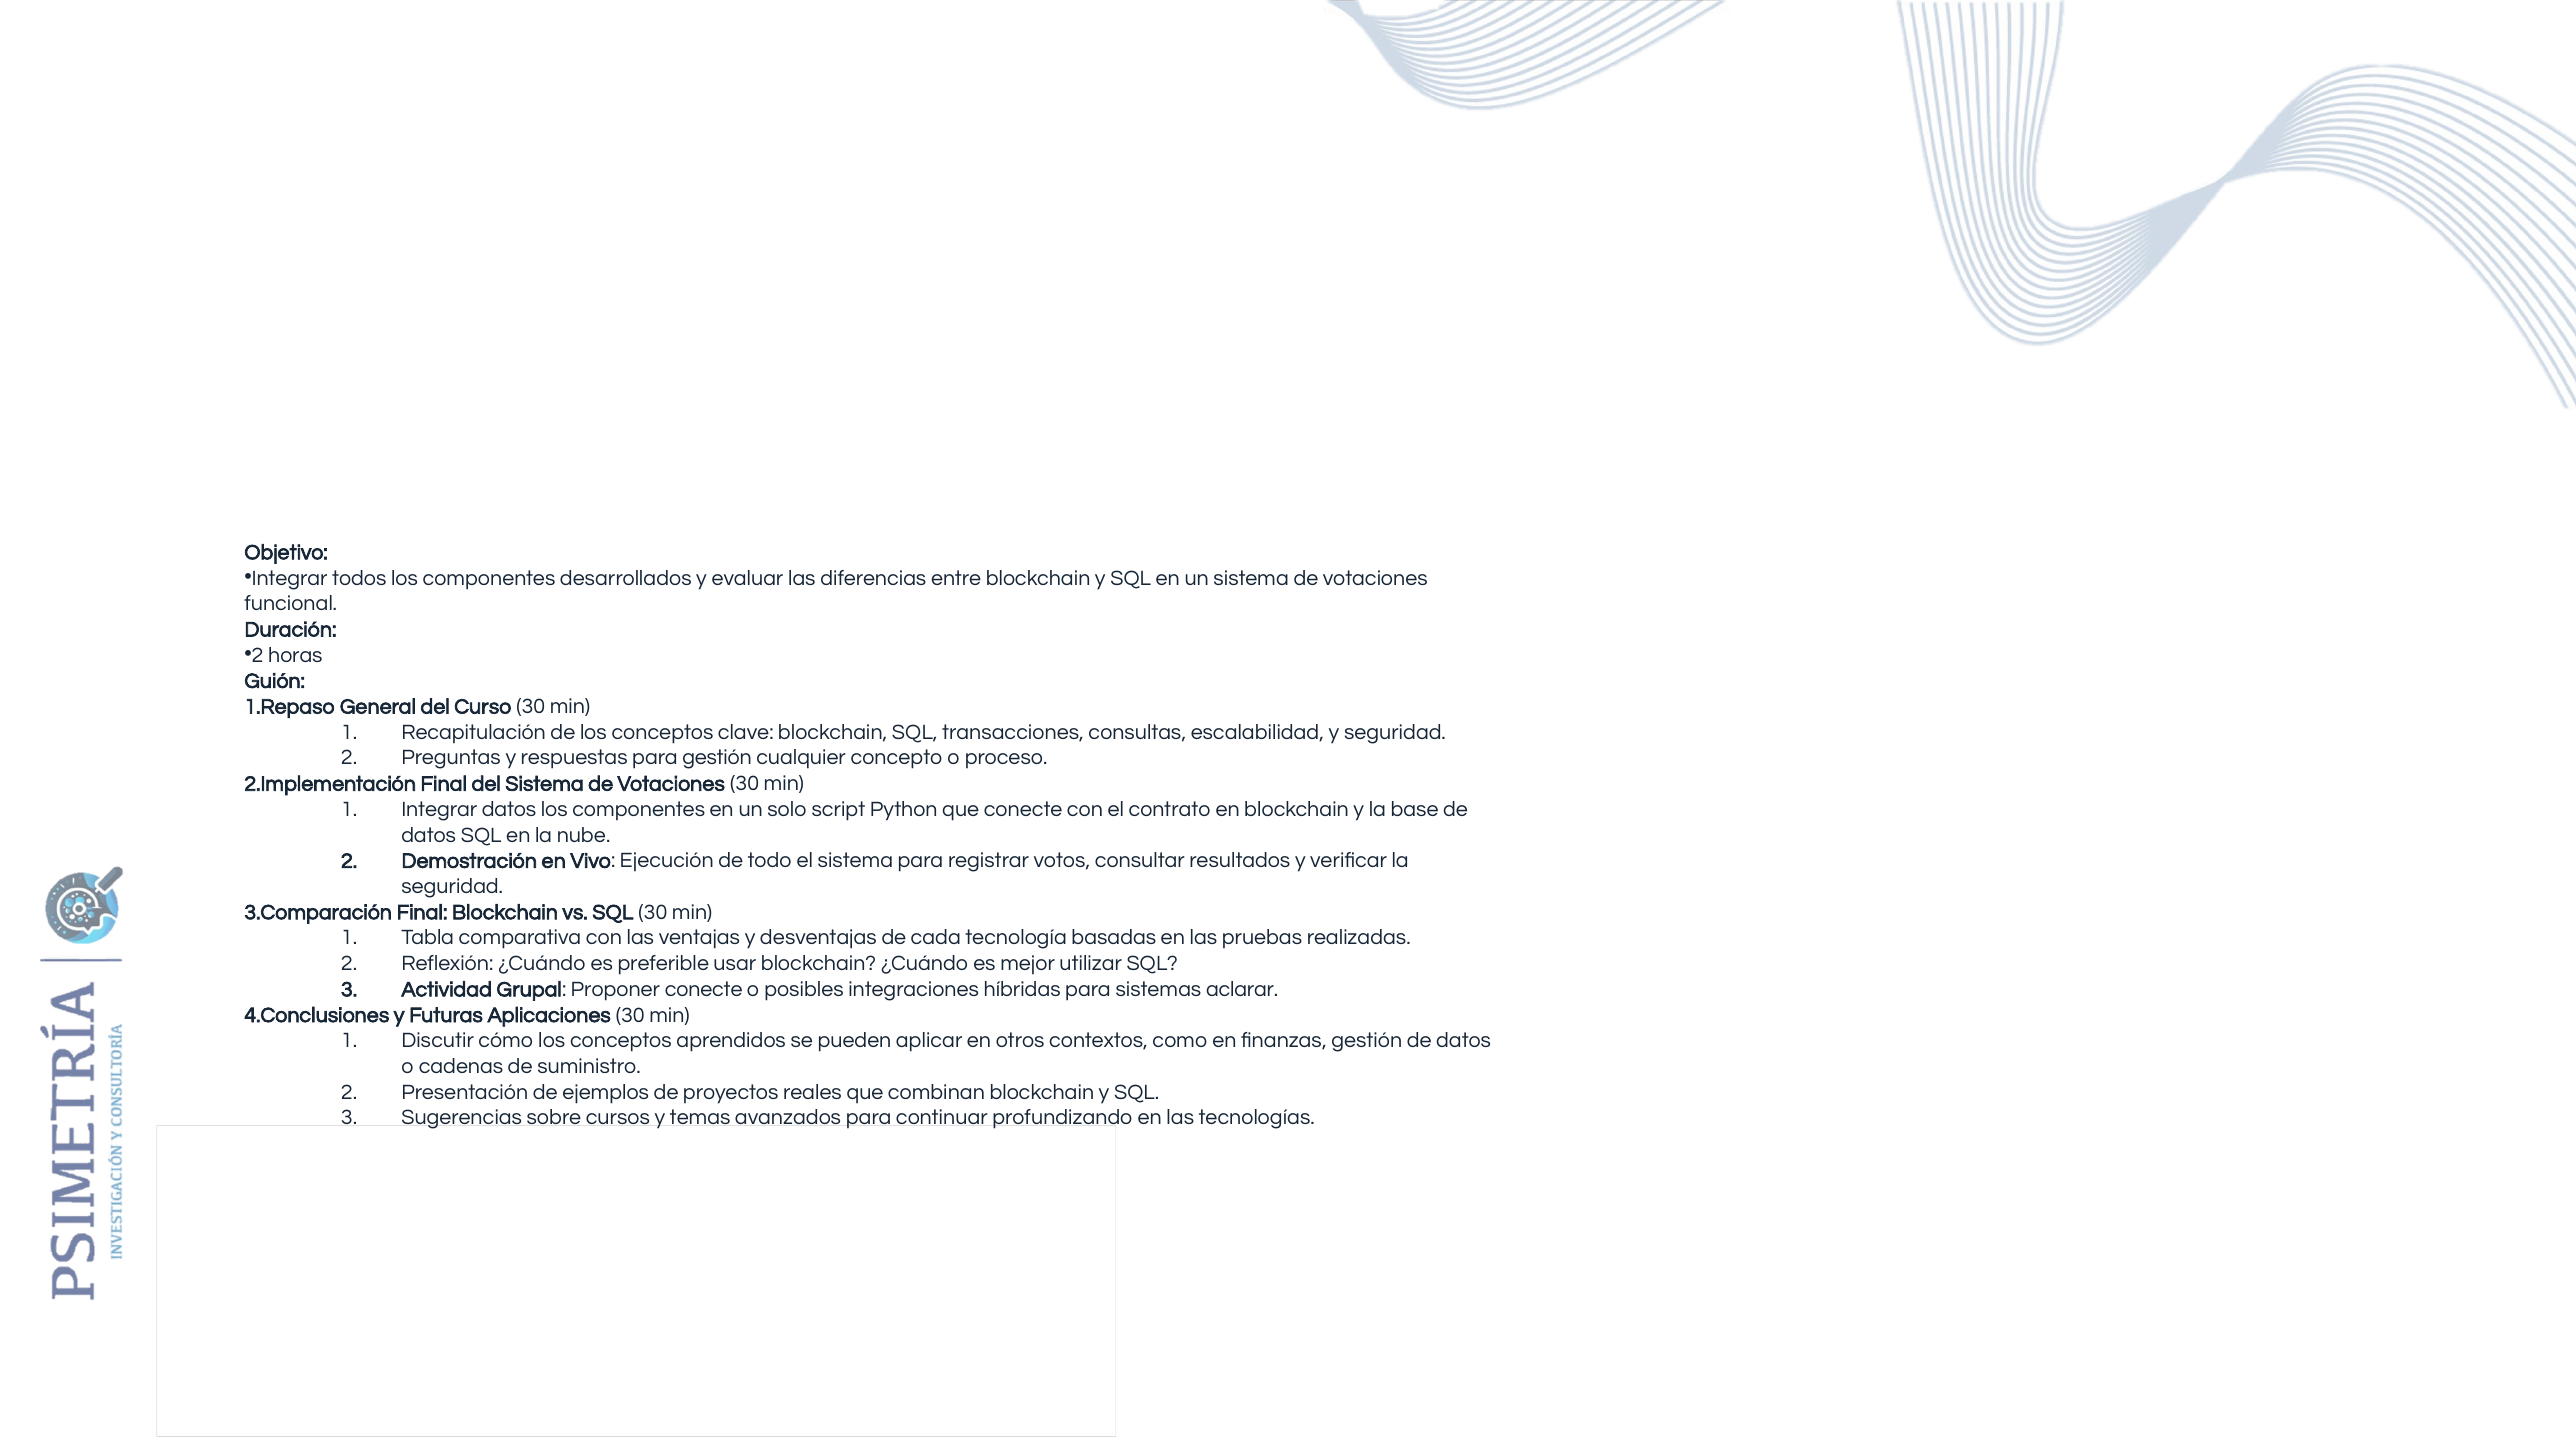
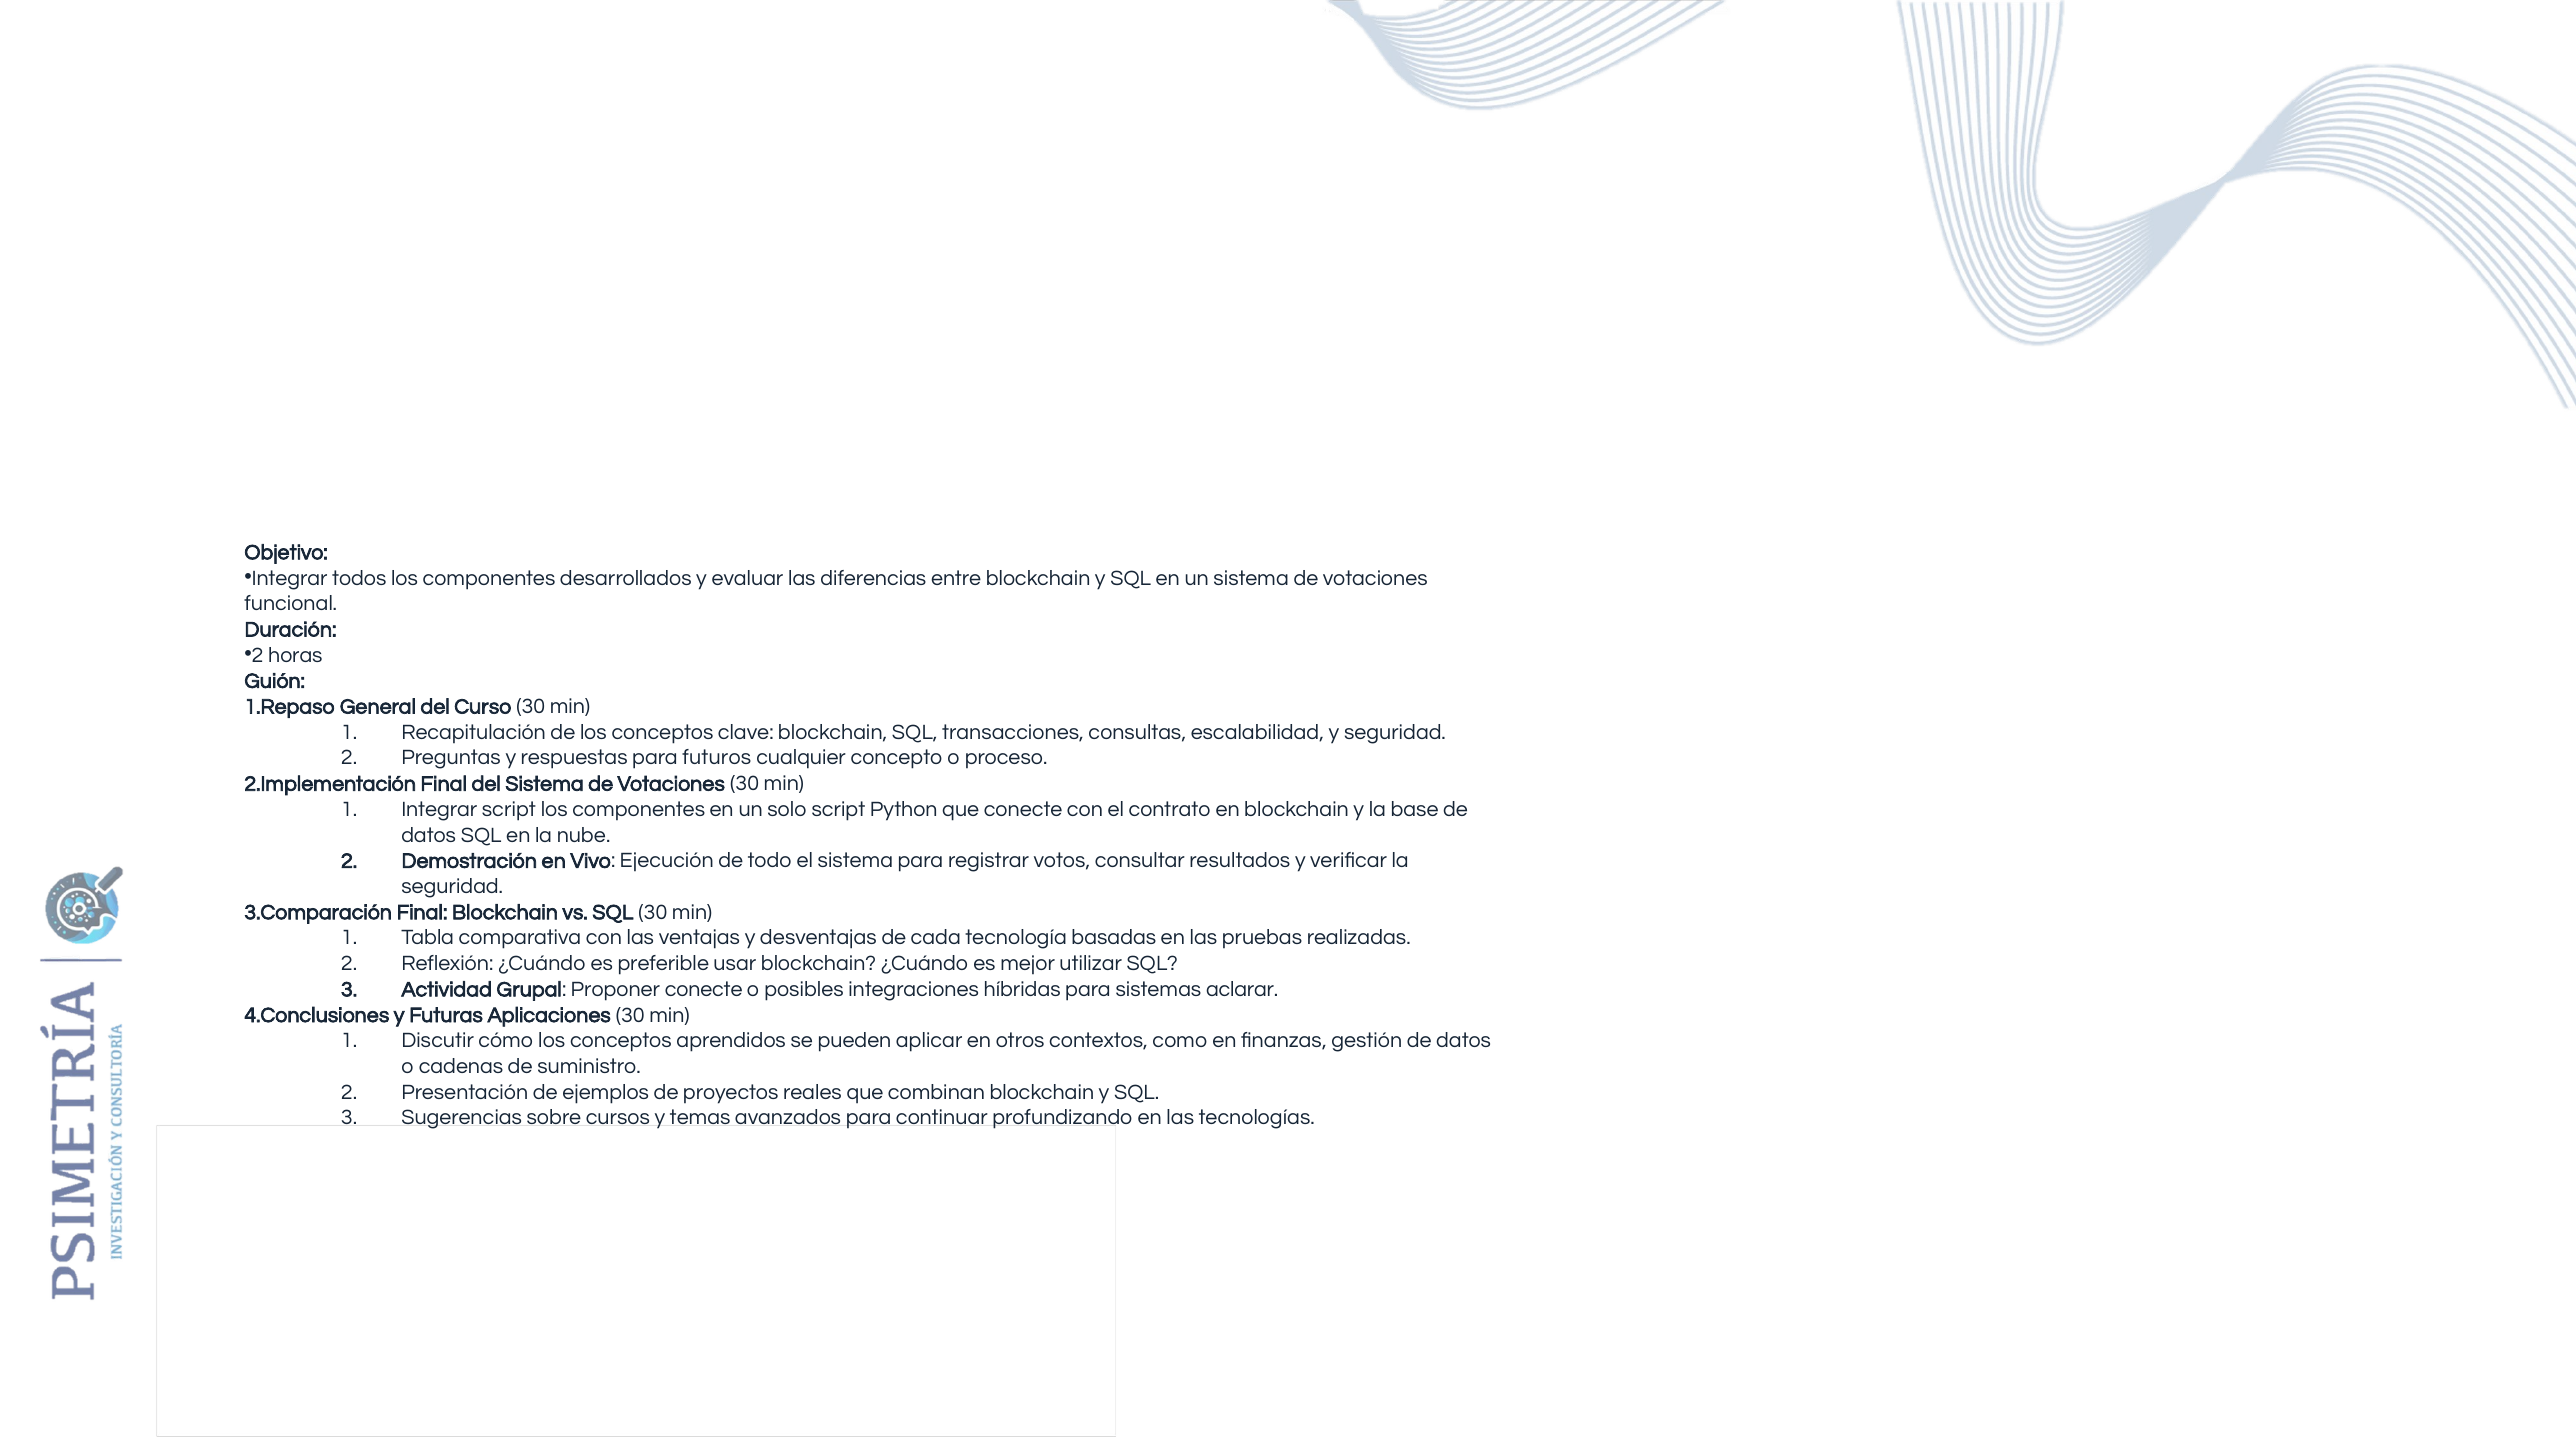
para gestión: gestión -> futuros (717, 758)
Integrar datos: datos -> script (509, 809)
